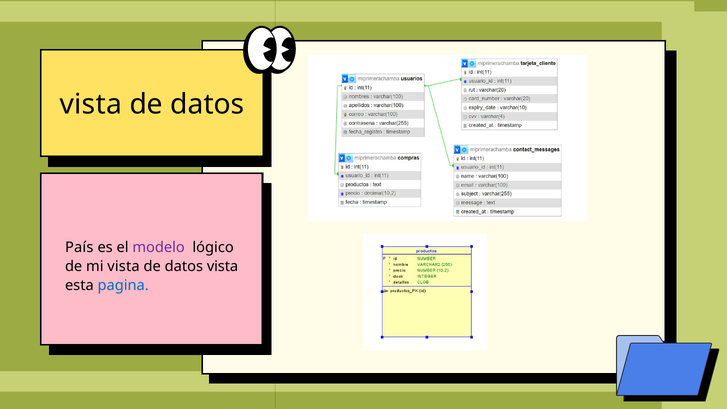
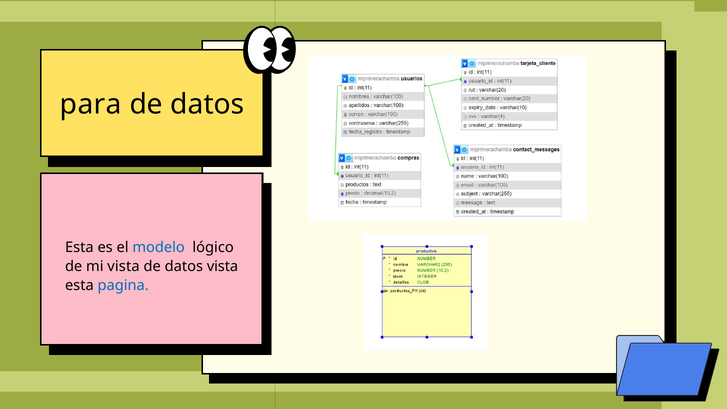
vista: vista -> para (91, 104)
País: País -> Esta (79, 247)
modelo colour: purple -> blue (159, 247)
